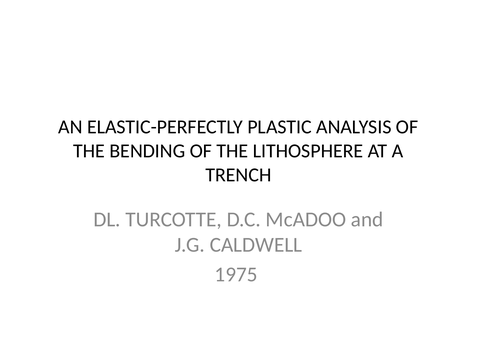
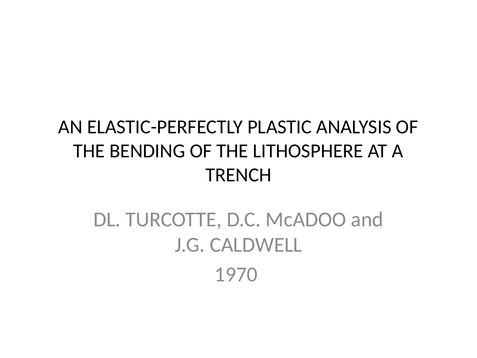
1975: 1975 -> 1970 (236, 274)
